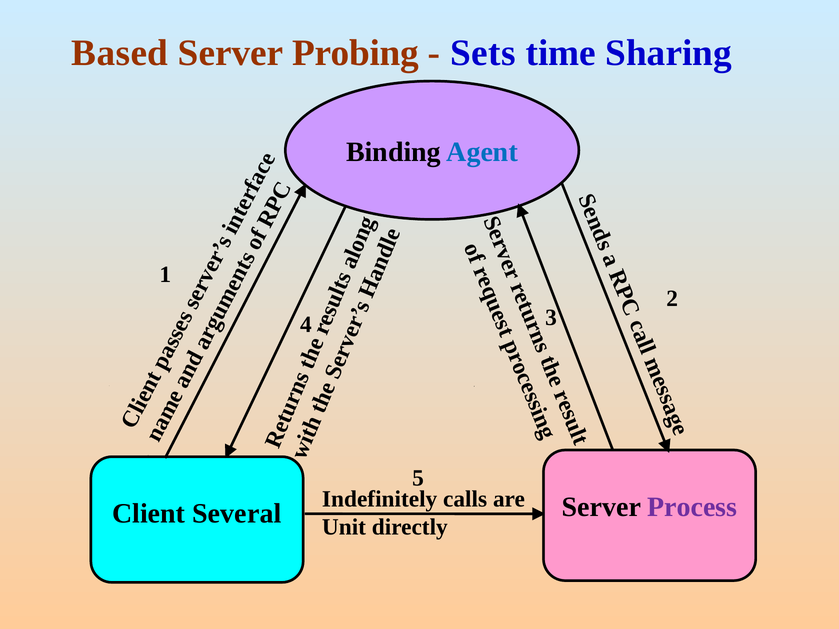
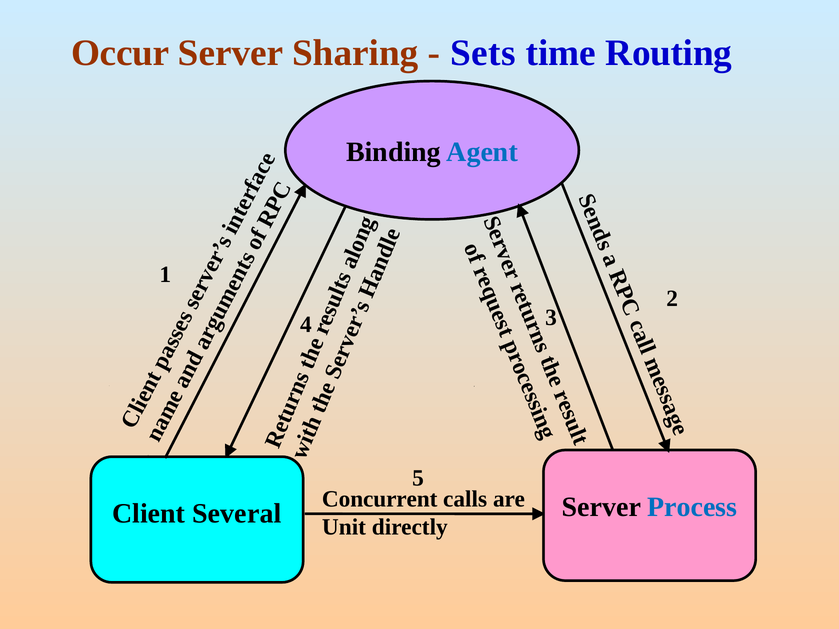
Based: Based -> Occur (120, 53)
Probing: Probing -> Sharing (355, 53)
Sharing: Sharing -> Routing (669, 53)
Indefinitely: Indefinitely -> Concurrent (380, 499)
Process colour: purple -> blue (692, 507)
